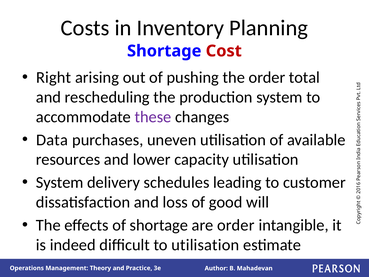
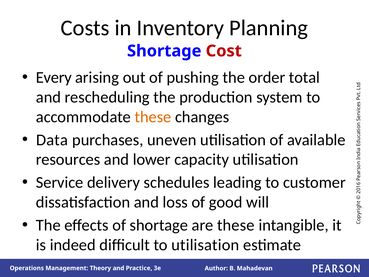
Right: Right -> Every (54, 77)
these colour: purple -> orange (153, 117)
System: System -> Service (60, 182)
are order: order -> these (236, 225)
